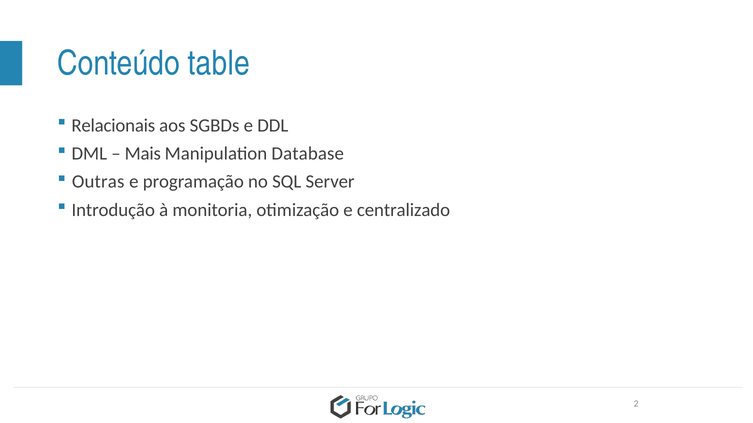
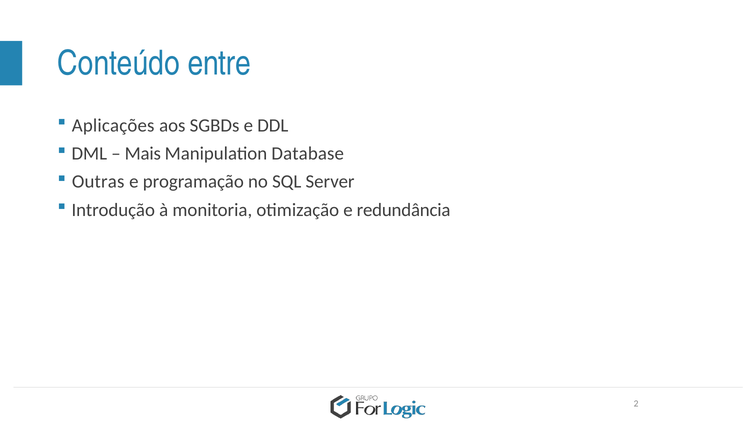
table: table -> entre (219, 63)
Relacionais: Relacionais -> Aplicações (113, 126)
centralizado: centralizado -> redundância (404, 210)
